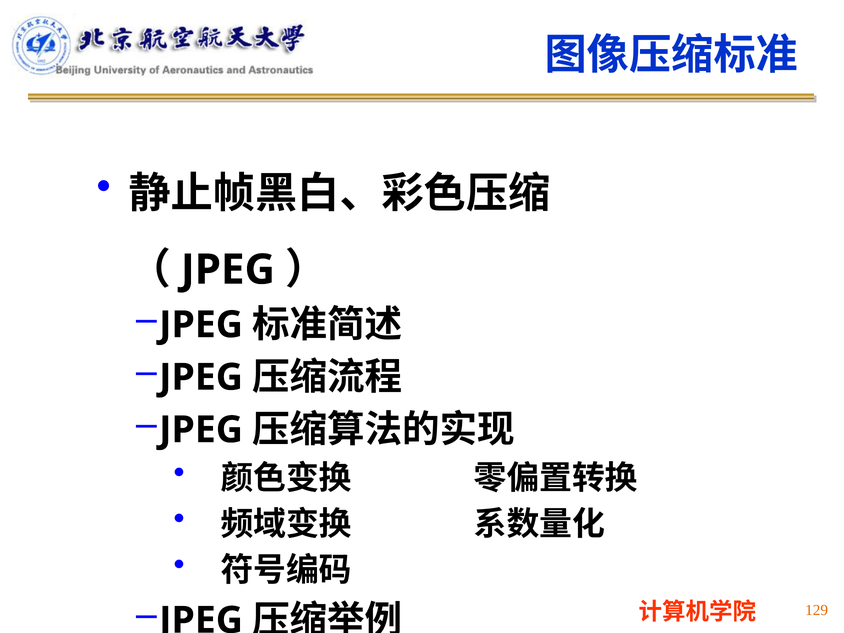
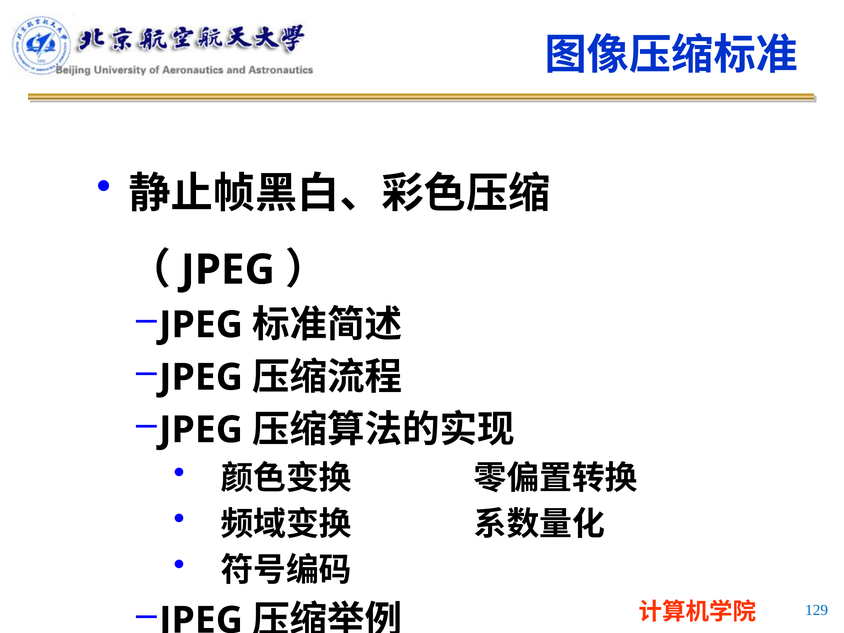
129 colour: orange -> blue (817, 610)
